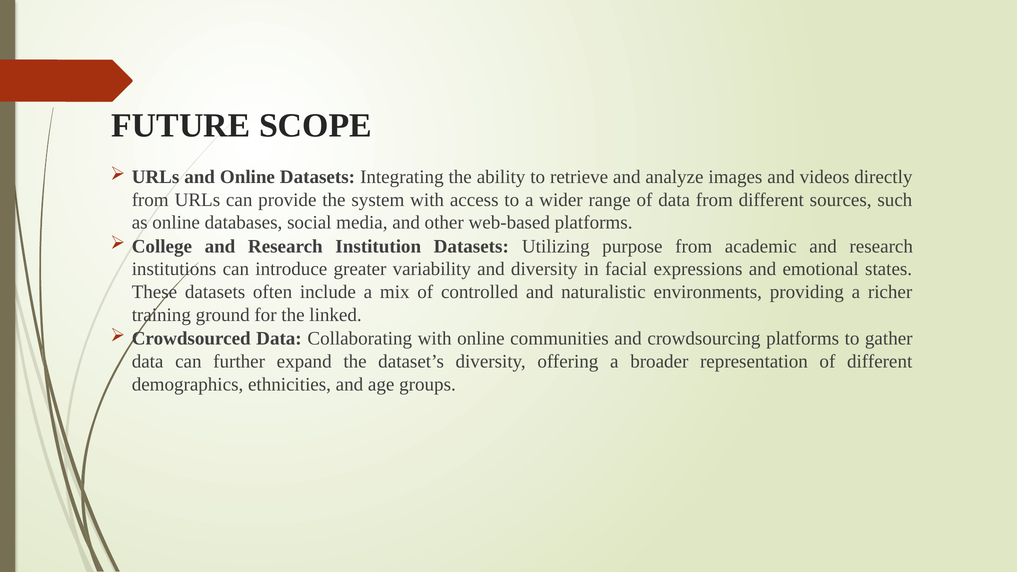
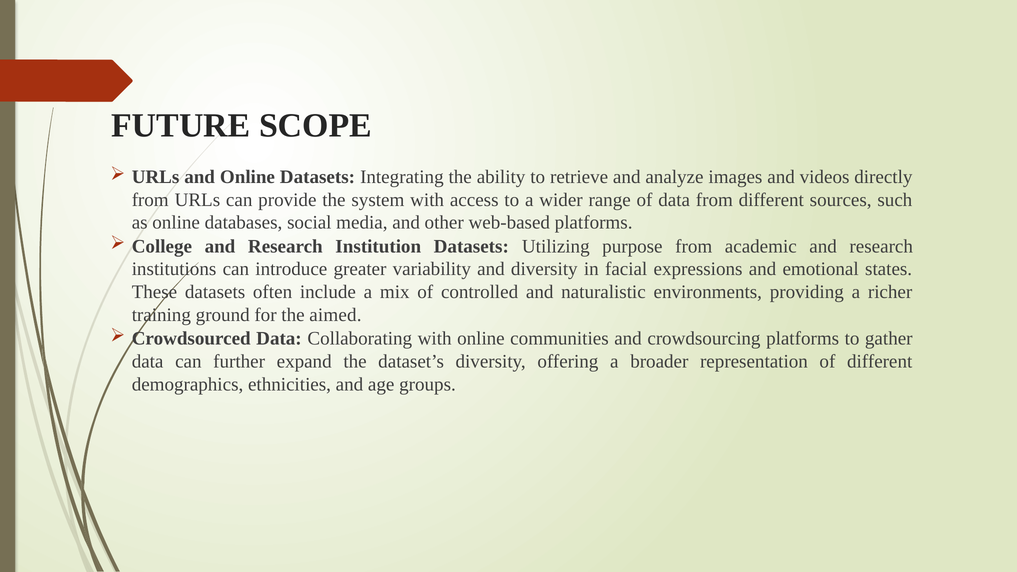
linked: linked -> aimed (335, 315)
